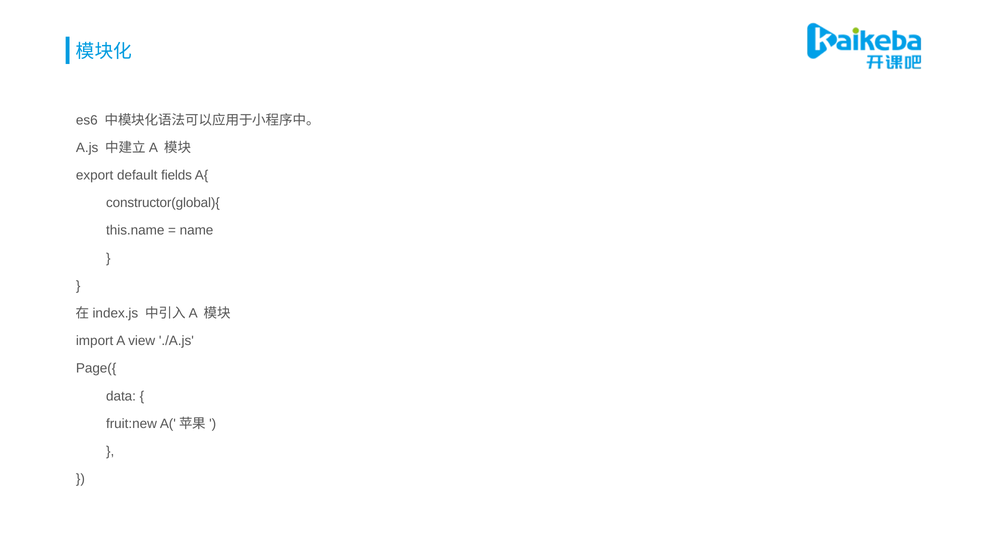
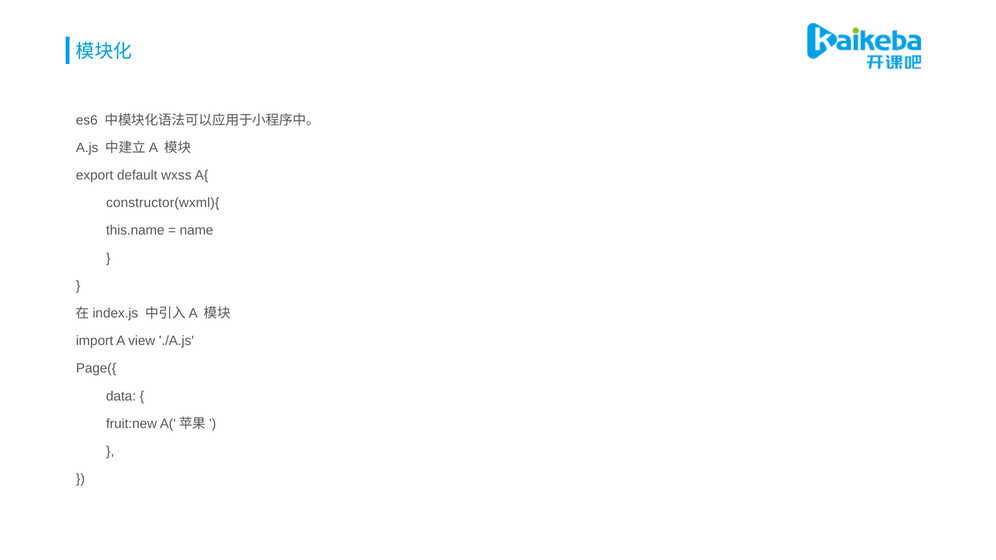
fields: fields -> wxss (176, 175)
constructor(global){: constructor(global){ -> constructor(wxml){ (163, 203)
